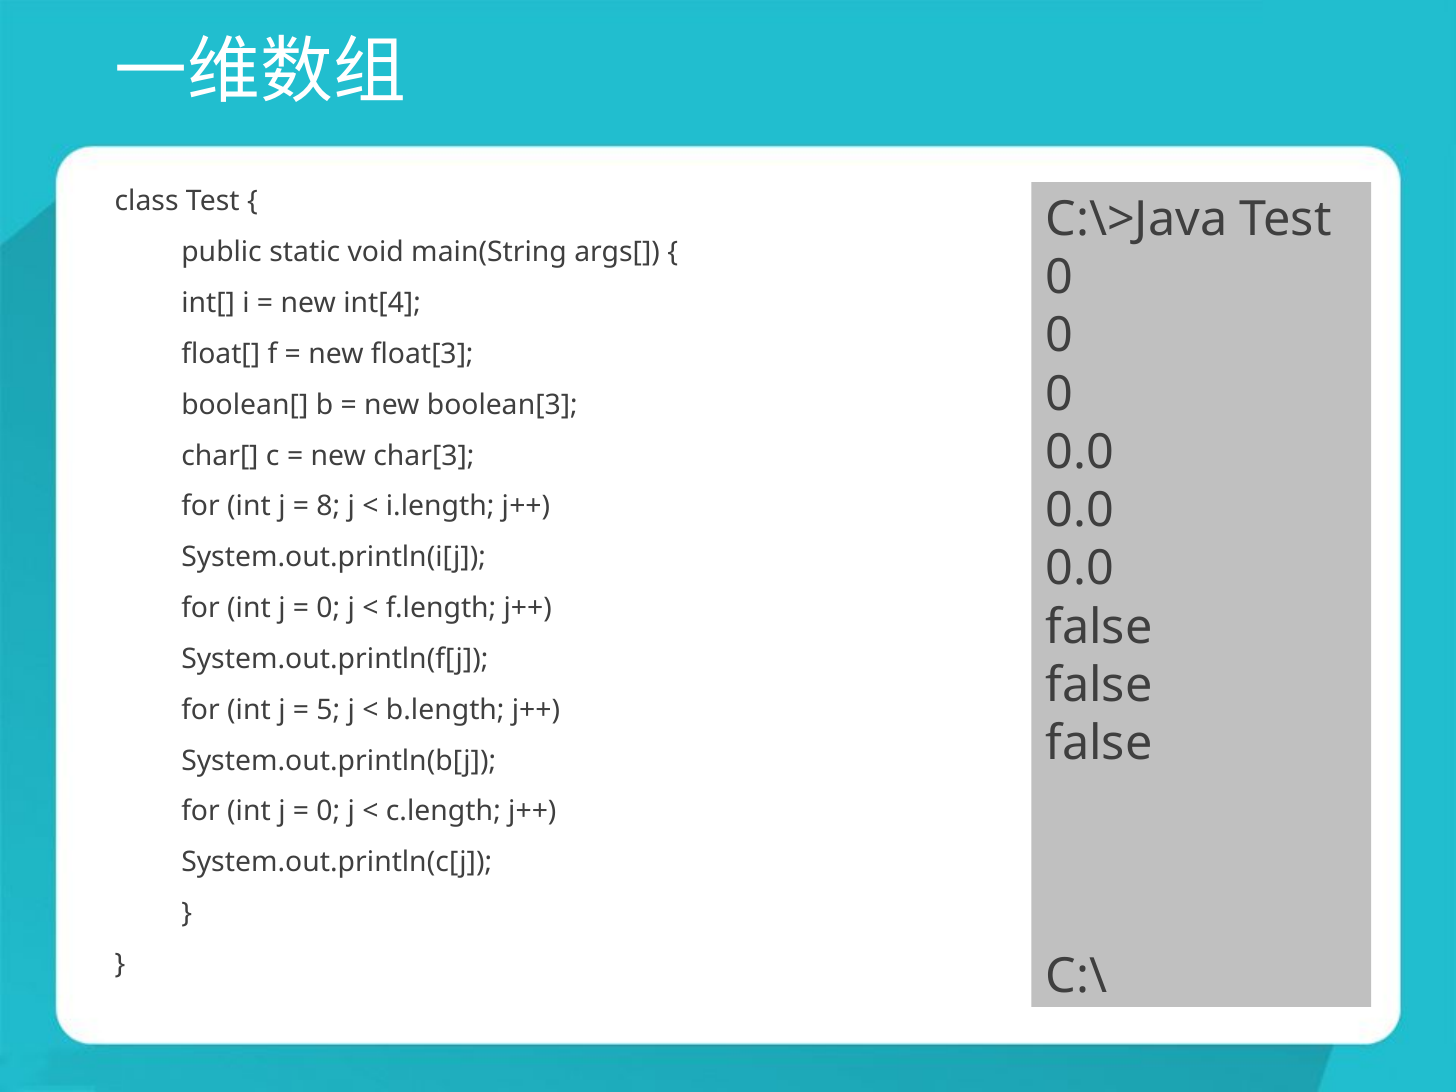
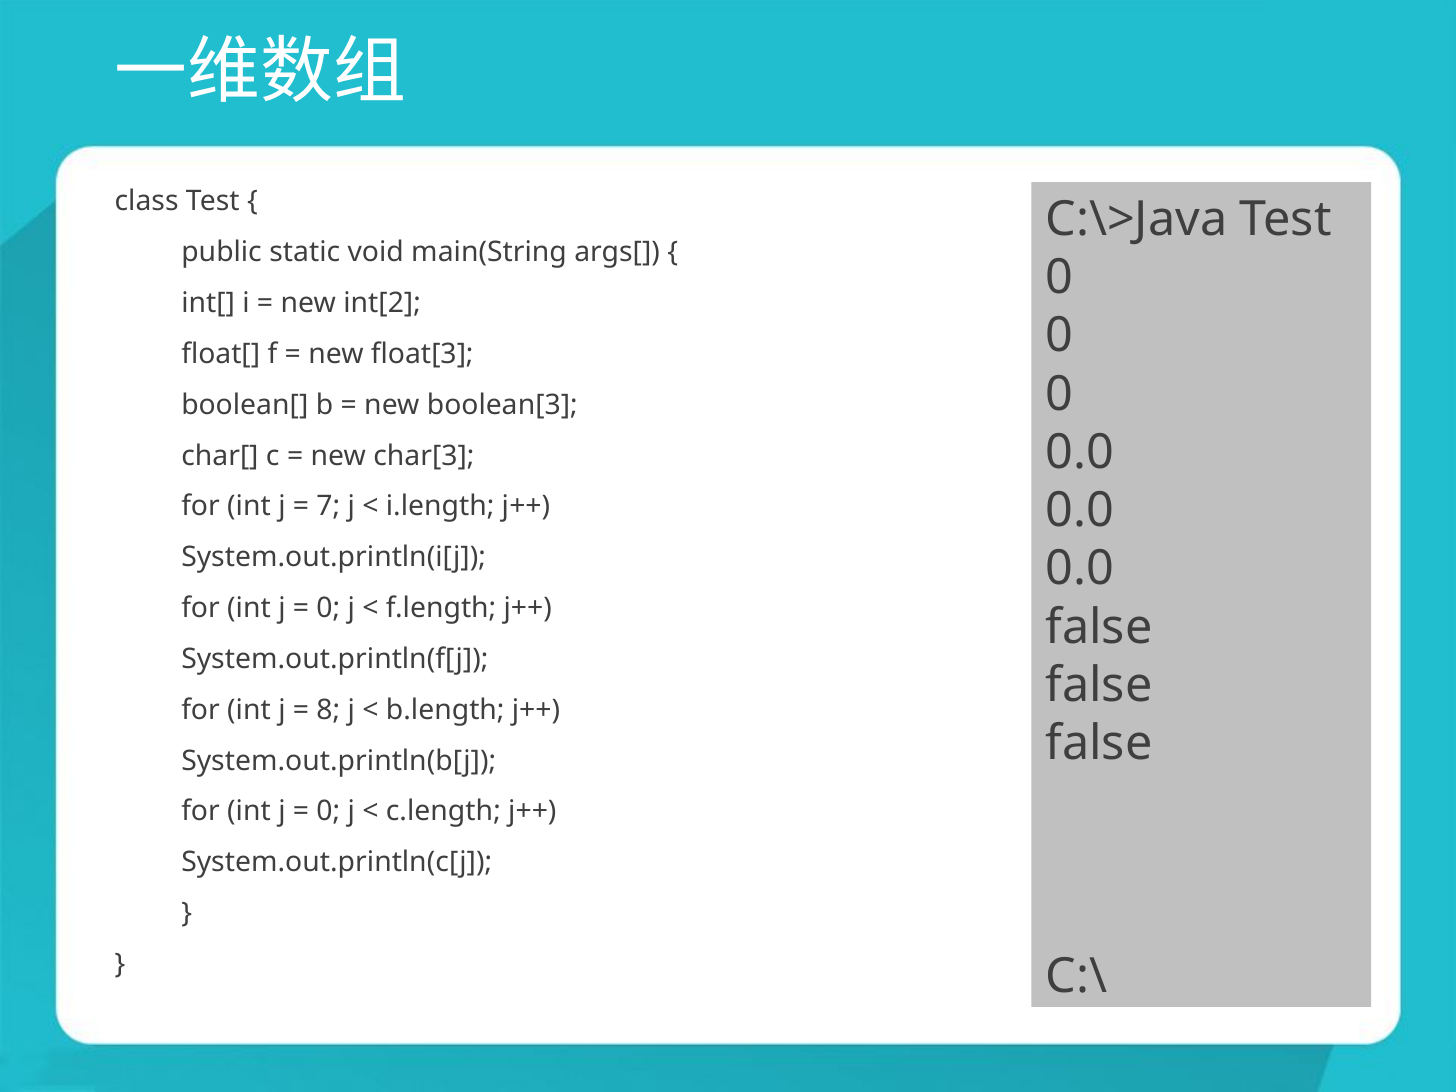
int[4: int[4 -> int[2 (382, 303)
8: 8 -> 7 (328, 507)
5: 5 -> 8 (328, 710)
